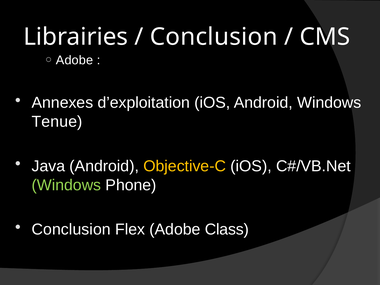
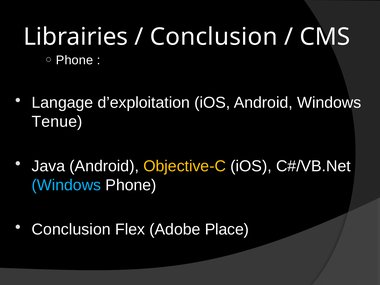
Adobe: Adobe -> Phone (75, 60)
Annexes: Annexes -> Langage (62, 103)
Windows colour: light green -> light blue (66, 185)
Class: Class -> Place (227, 229)
